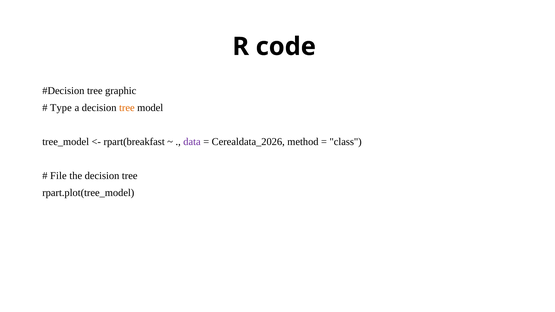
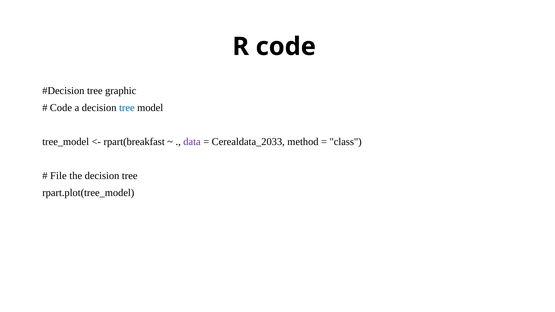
Type: Type -> Code (61, 108)
tree colour: orange -> blue (127, 108)
Cerealdata_2026: Cerealdata_2026 -> Cerealdata_2033 (248, 142)
